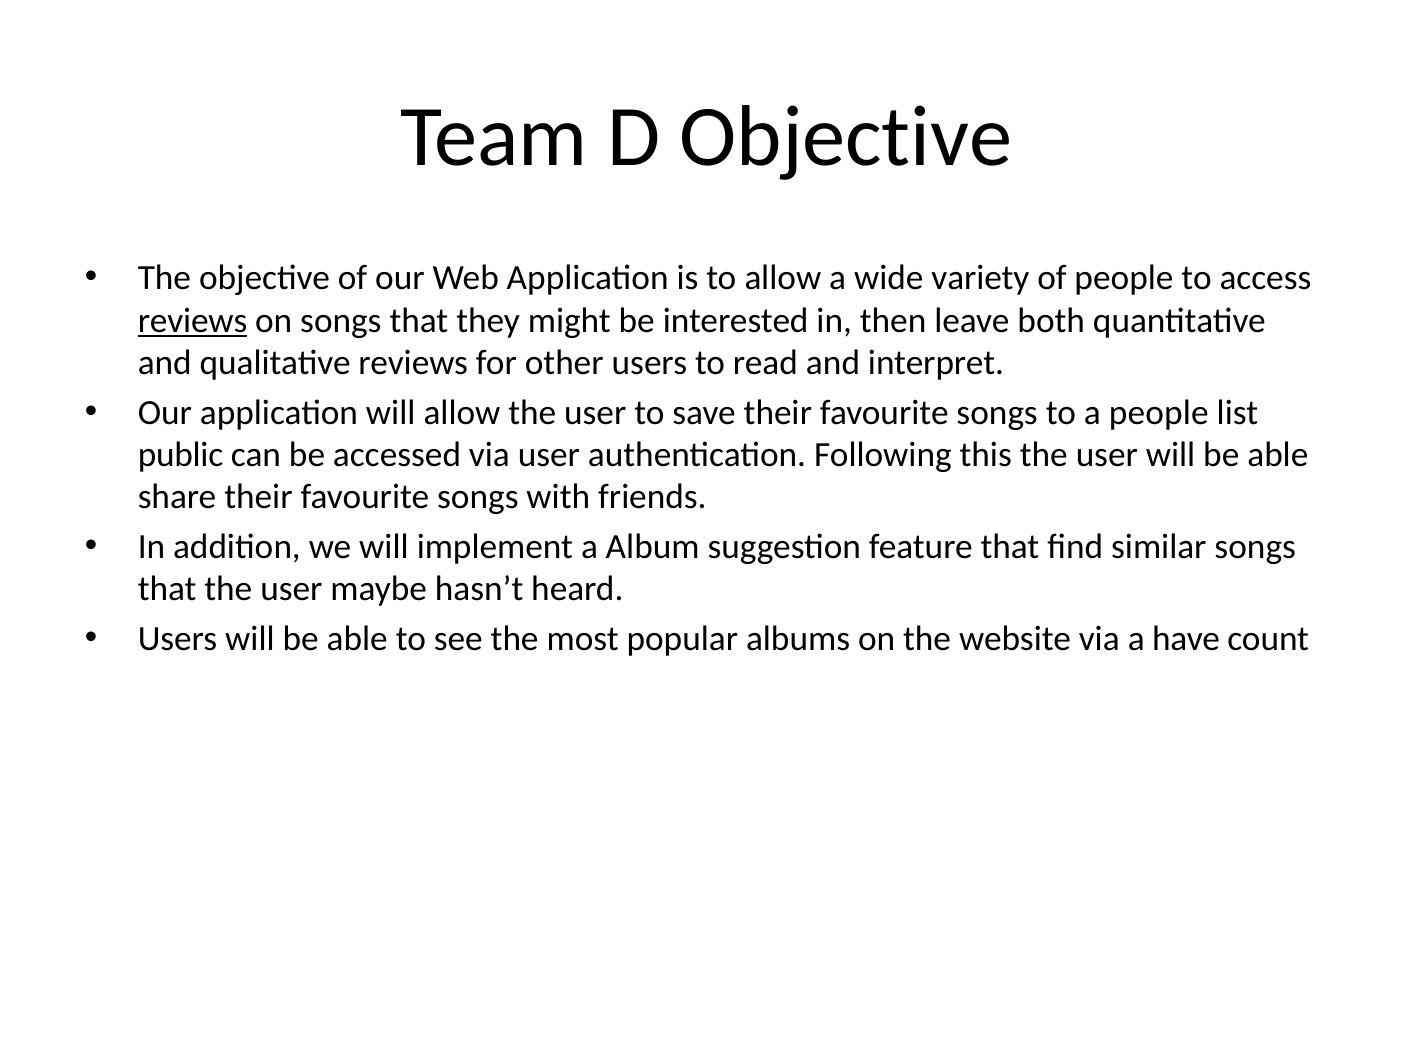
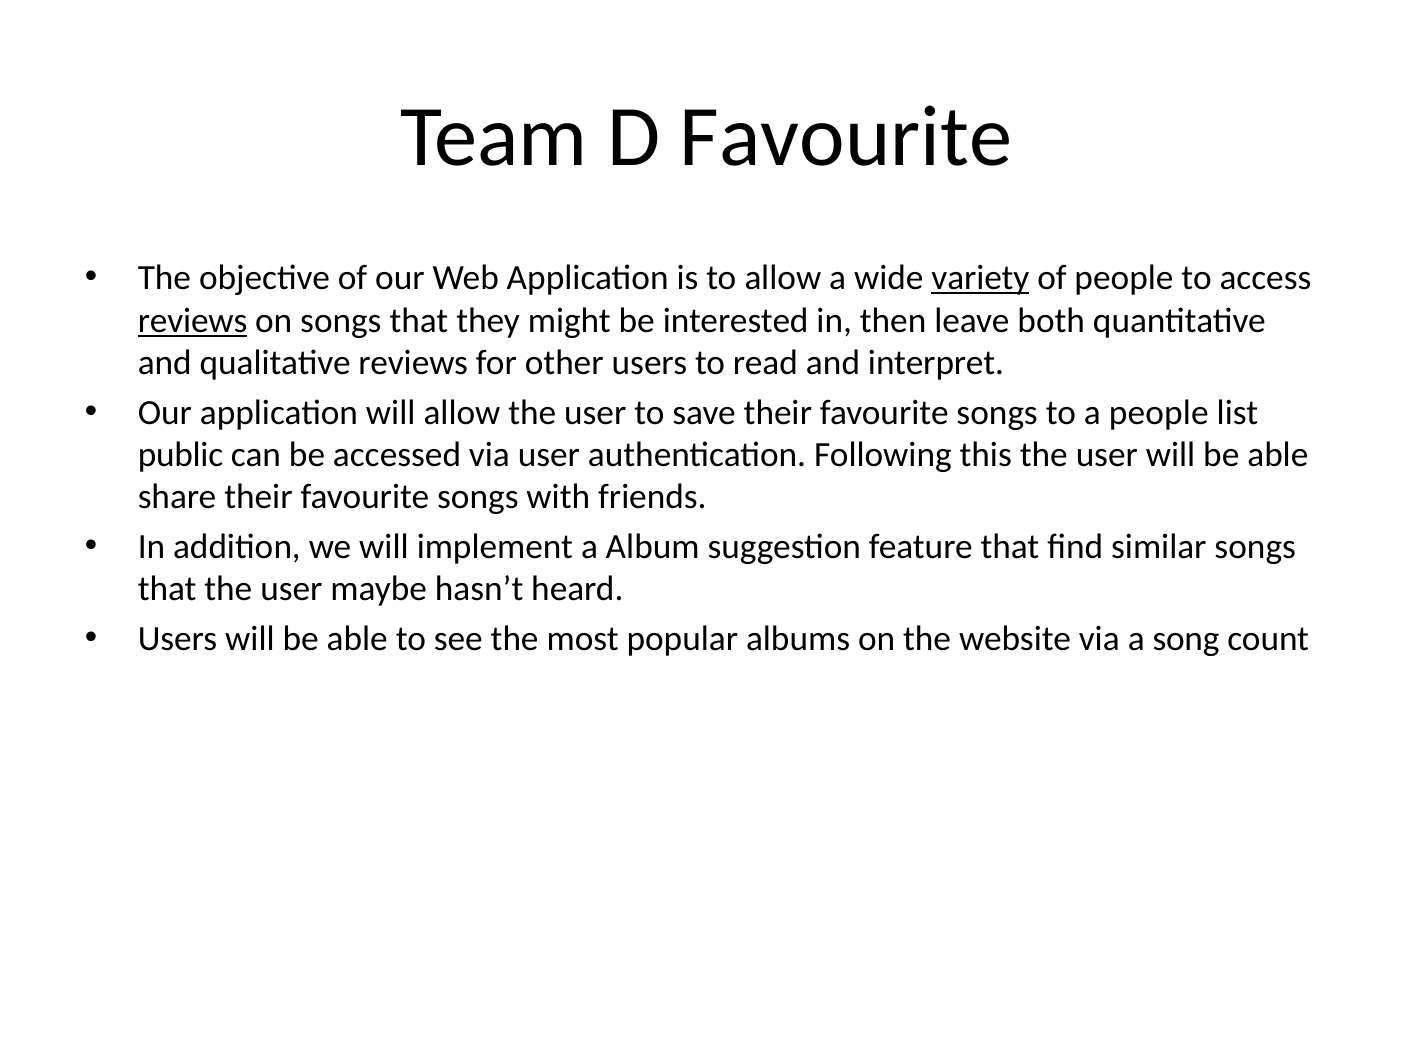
D Objective: Objective -> Favourite (846, 137)
variety underline: none -> present (980, 278)
have: have -> song (1186, 638)
